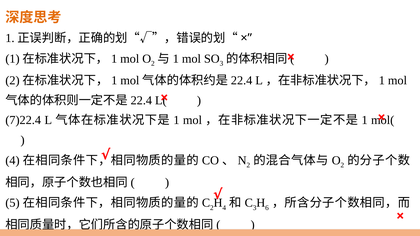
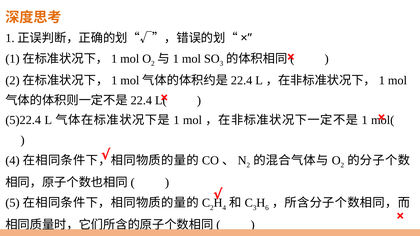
7)22.4: 7)22.4 -> 5)22.4 (23, 120)
